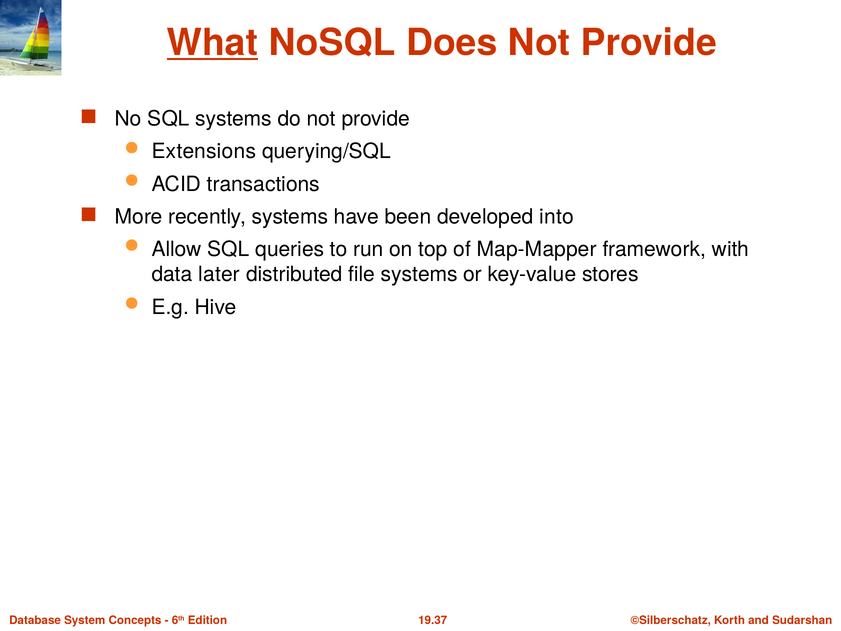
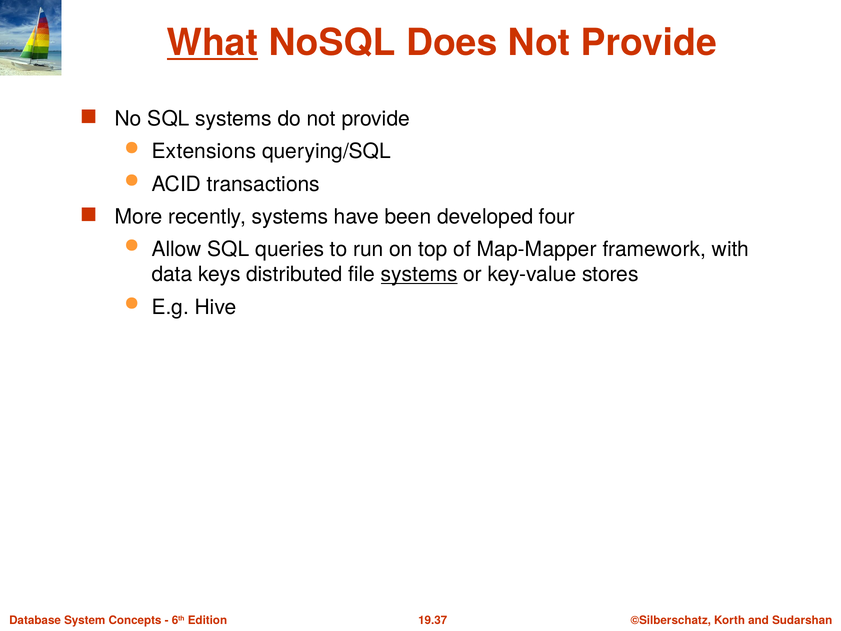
into: into -> four (557, 217)
later: later -> keys (219, 274)
systems underline: none -> present (419, 274)
